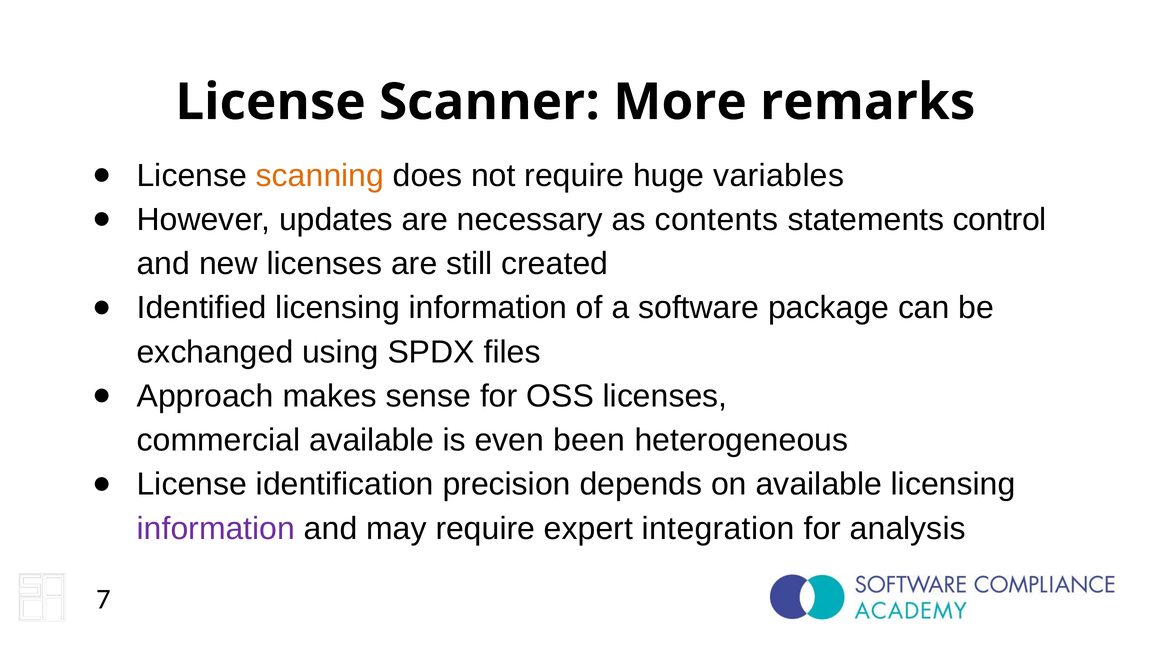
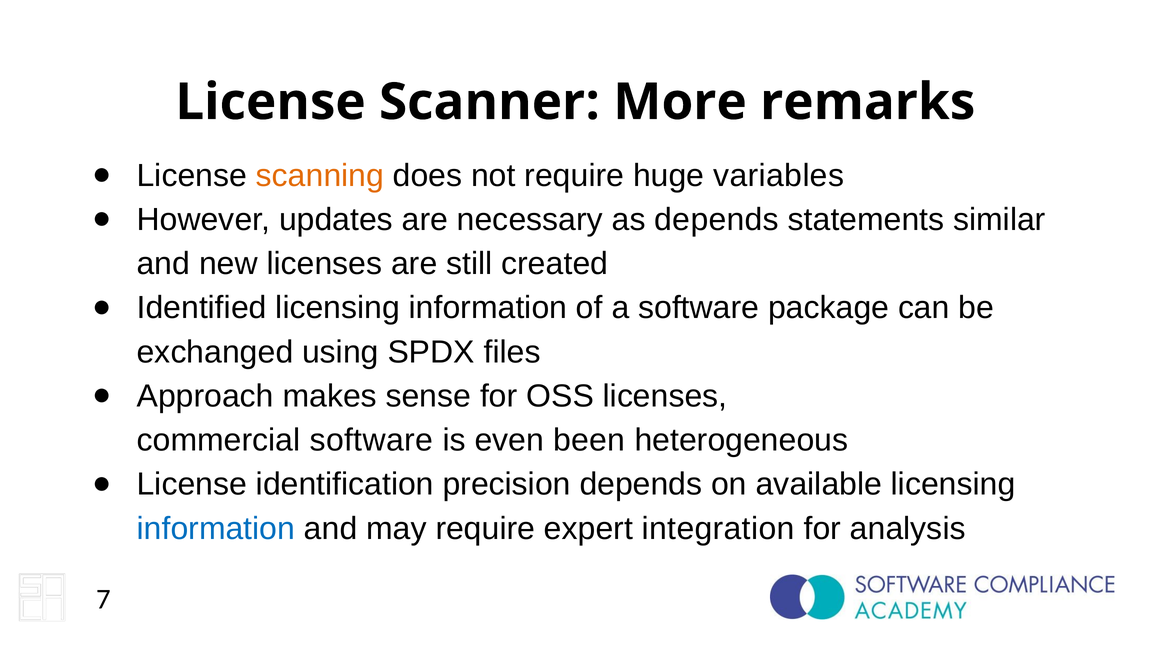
as contents: contents -> depends (717, 220)
control: control -> similar (999, 220)
commercial available: available -> software (371, 441)
information colour: purple -> blue (216, 529)
